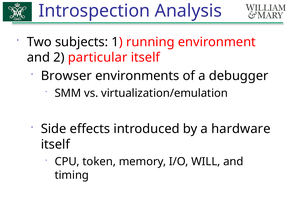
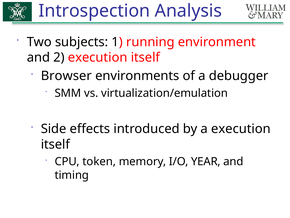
2 particular: particular -> execution (98, 57)
a hardware: hardware -> execution (241, 129)
WILL: WILL -> YEAR (206, 161)
